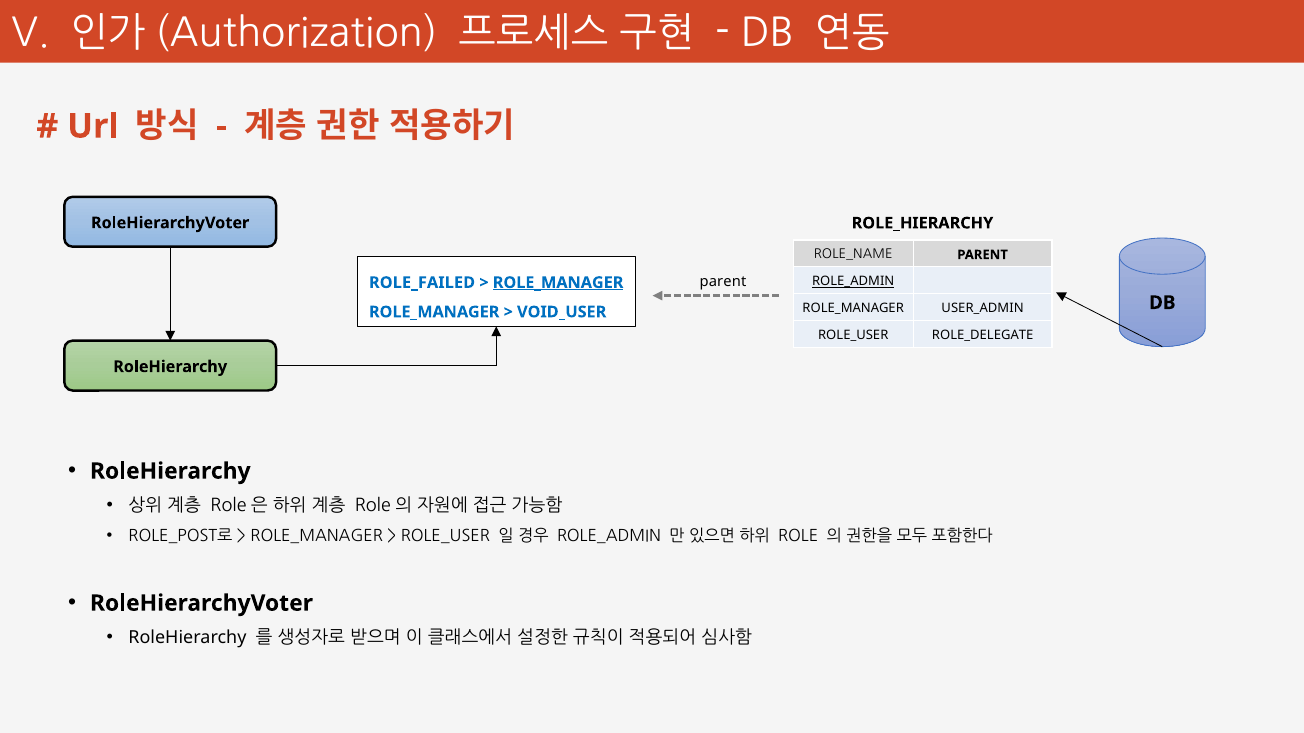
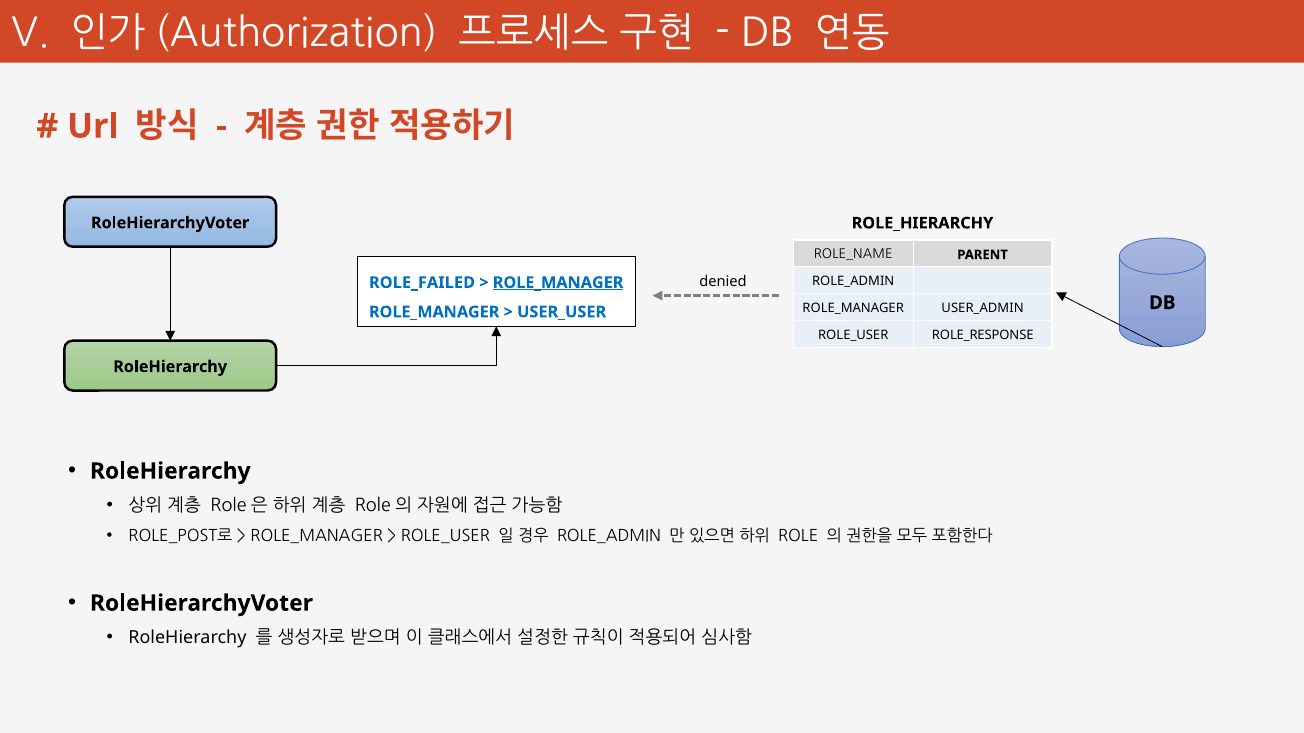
parent: parent -> denied (723, 282)
ROLE_ADMIN underline: present -> none (853, 282)
VOID_USER: VOID_USER -> USER_USER (562, 312)
ROLE_DELEGATE: ROLE_DELEGATE -> ROLE_RESPONSE (983, 336)
